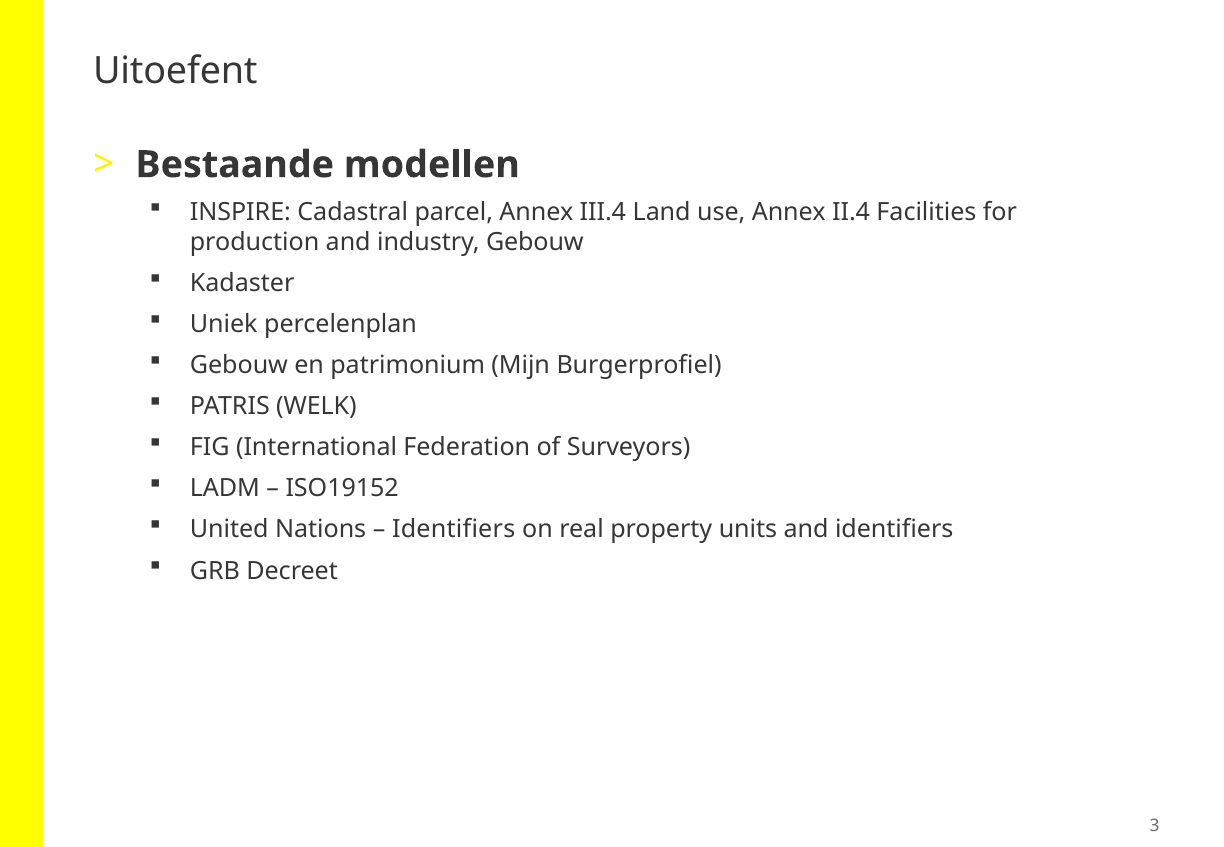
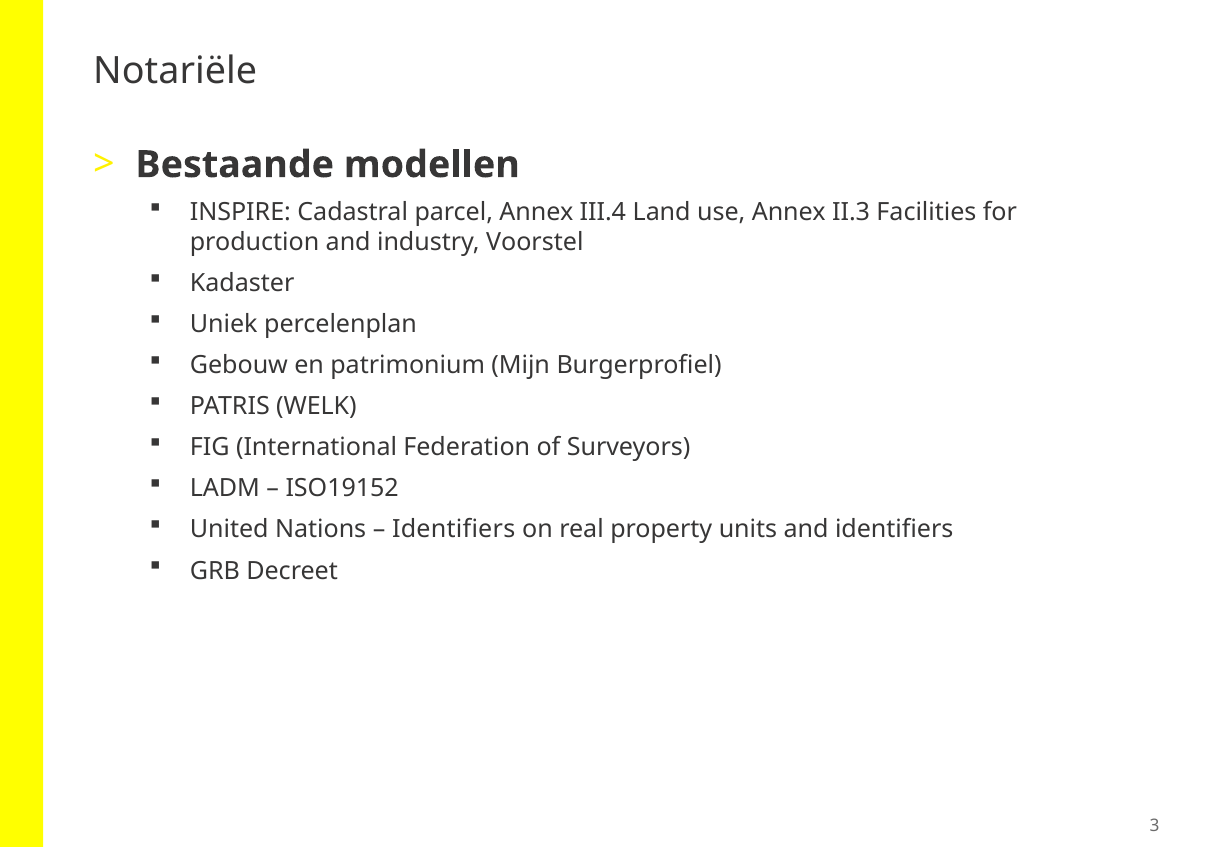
Uitoefent: Uitoefent -> Notariële (175, 71)
II.4: II.4 -> II.3 (851, 212)
industry Gebouw: Gebouw -> Voorstel (535, 243)
